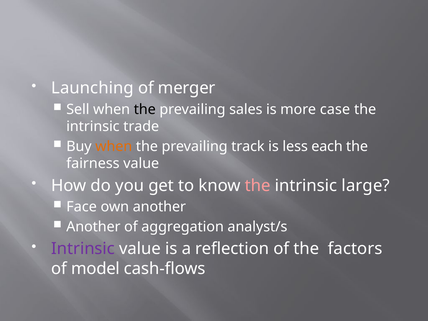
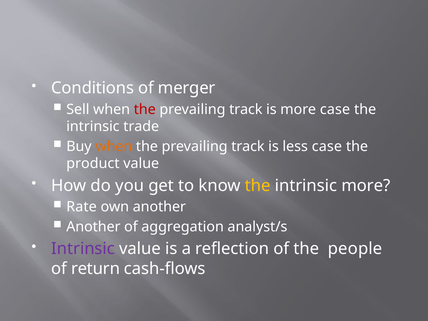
Launching: Launching -> Conditions (93, 88)
the colour: black -> red (145, 109)
sales: sales -> track (246, 109)
less each: each -> case (327, 146)
fairness: fairness -> product (93, 164)
the colour: pink -> yellow (258, 186)
intrinsic large: large -> more (366, 186)
Face: Face -> Rate (82, 207)
factors: factors -> people (355, 249)
model: model -> return (96, 269)
